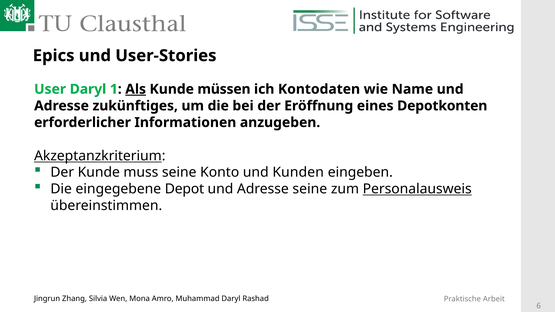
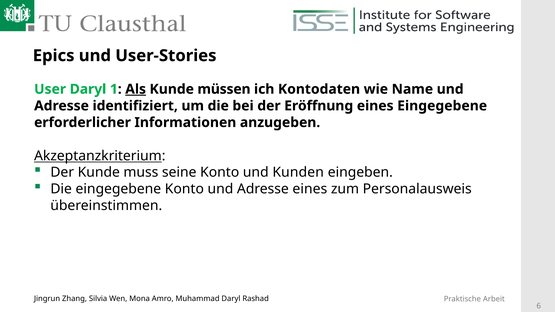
zukünftiges: zukünftiges -> identifiziert (135, 106)
eines Depotkonten: Depotkonten -> Eingegebene (442, 106)
eingegebene Depot: Depot -> Konto (184, 189)
Adresse seine: seine -> eines (310, 189)
Personalausweis underline: present -> none (417, 189)
